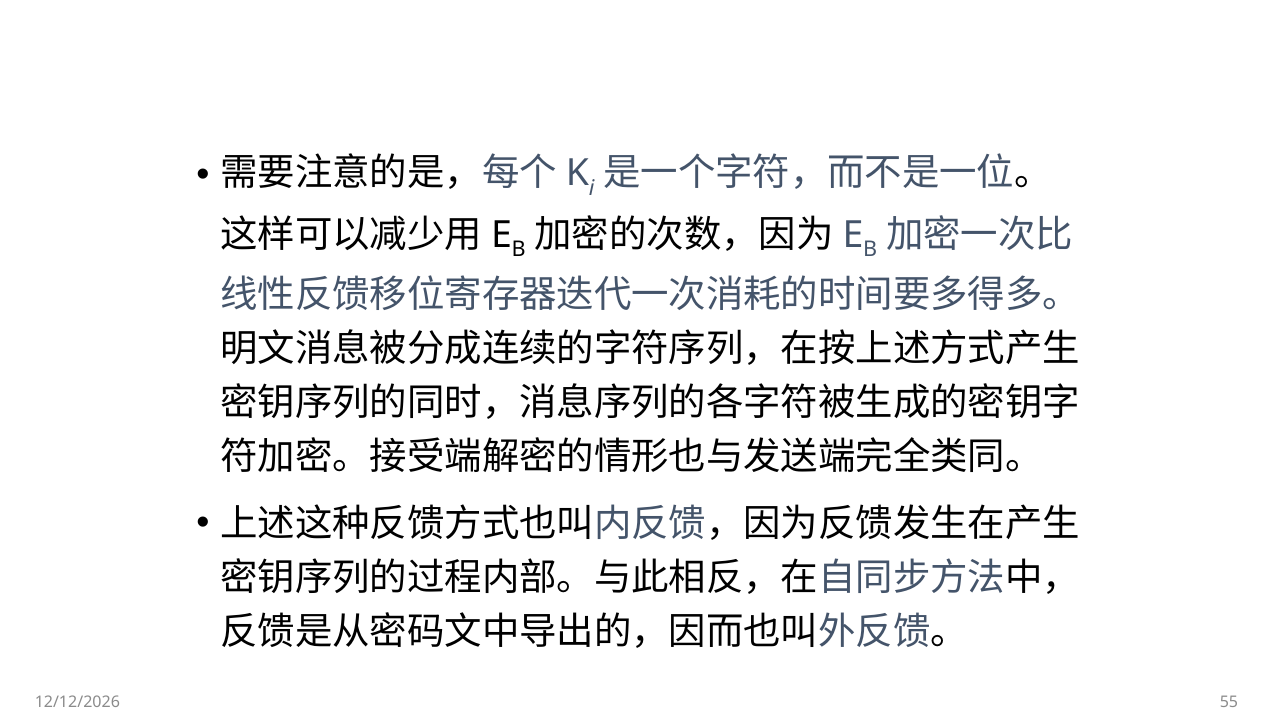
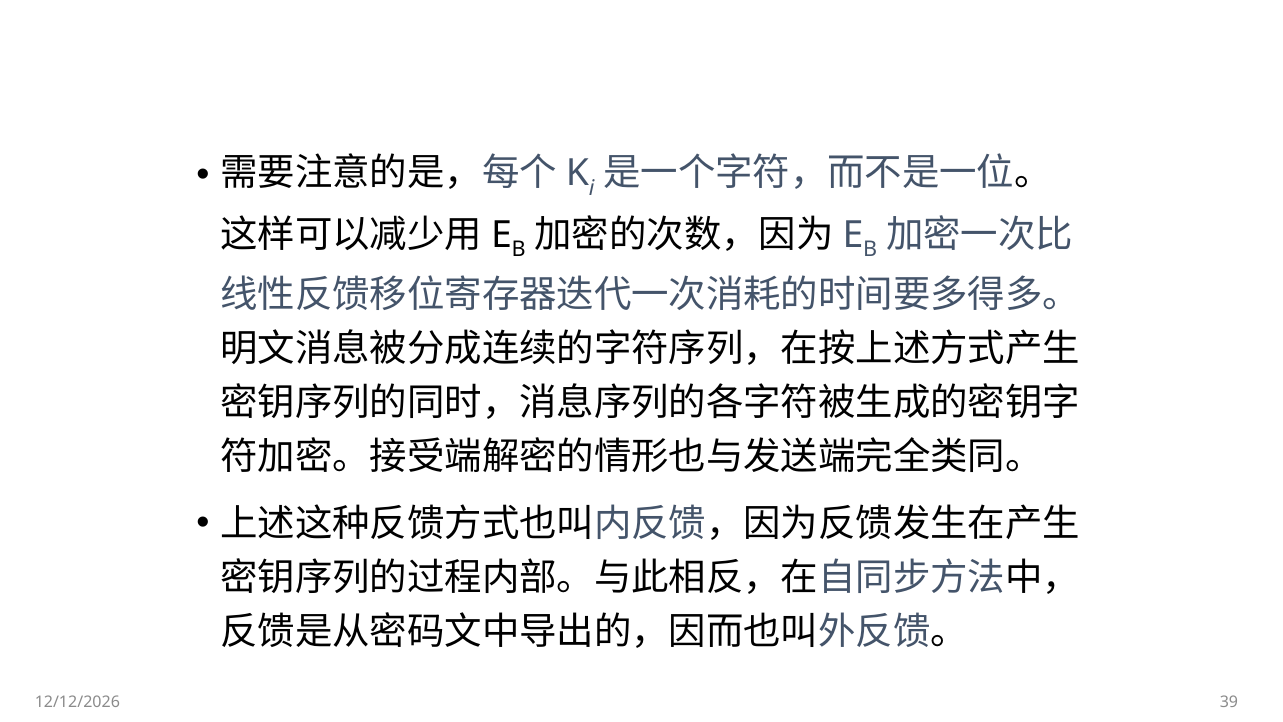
55: 55 -> 39 (1229, 702)
